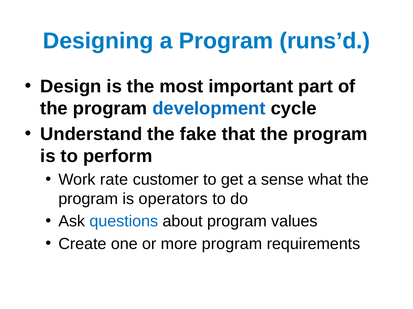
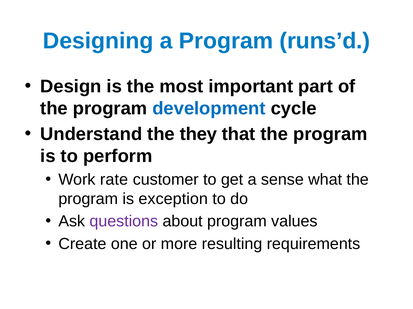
fake: fake -> they (198, 134)
operators: operators -> exception (173, 199)
questions colour: blue -> purple (124, 222)
more program: program -> resulting (232, 244)
